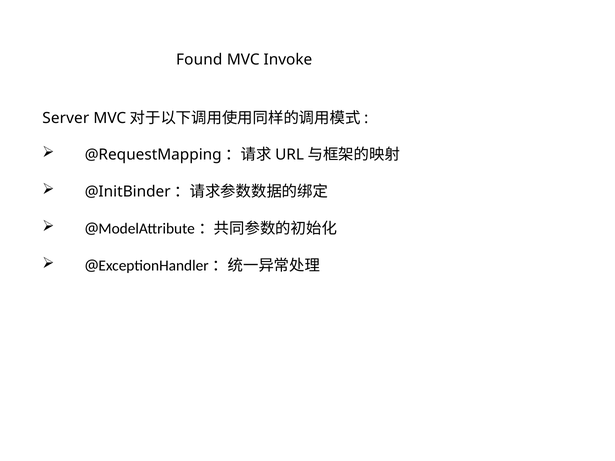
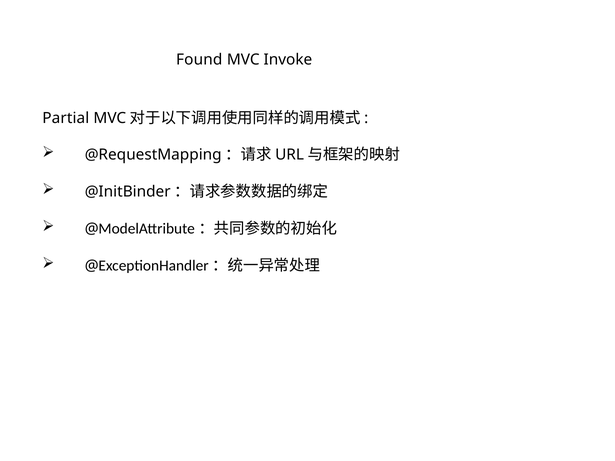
Server: Server -> Partial (66, 118)
